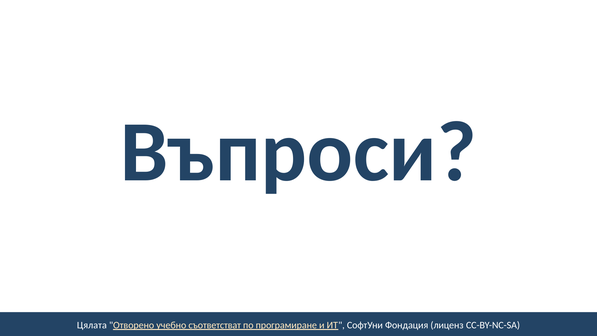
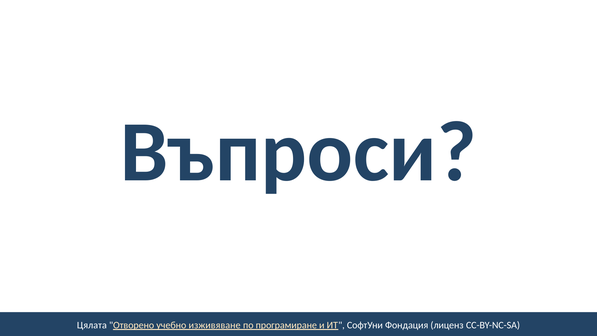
съответстват: съответстват -> изживяване (215, 325)
